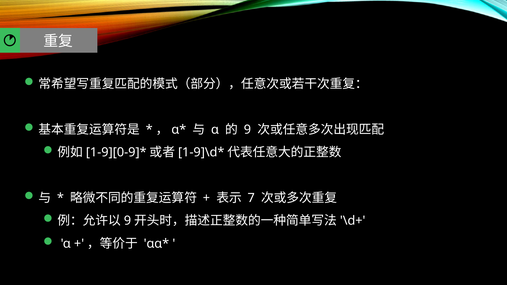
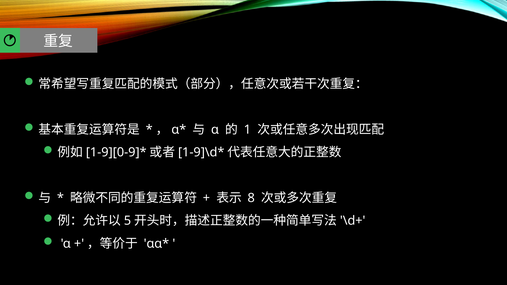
9: 9 -> 1 (247, 130)
7: 7 -> 8 (251, 198)
9: 9 -> 5 (127, 221)
